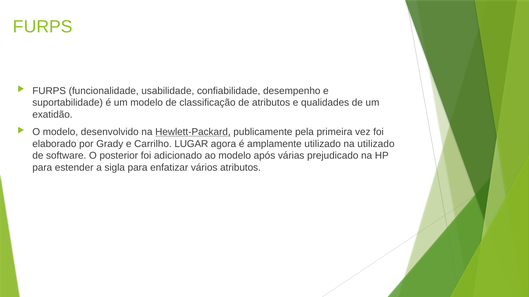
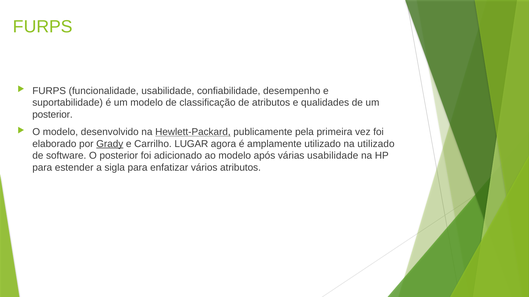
exatidão: exatidão -> posterior (52, 115)
Grady underline: none -> present (110, 144)
várias prejudicado: prejudicado -> usabilidade (333, 156)
